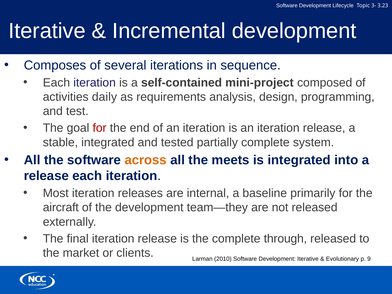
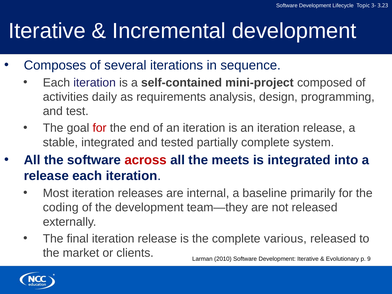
across colour: orange -> red (146, 160)
aircraft: aircraft -> coding (61, 208)
through: through -> various (285, 239)
